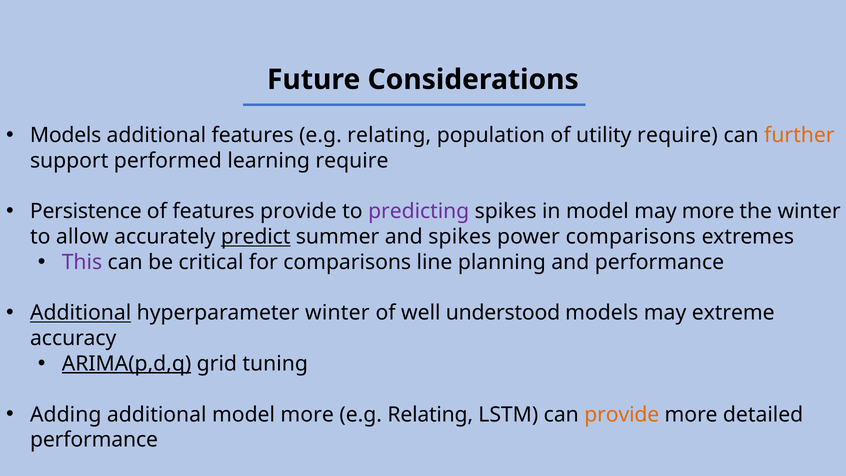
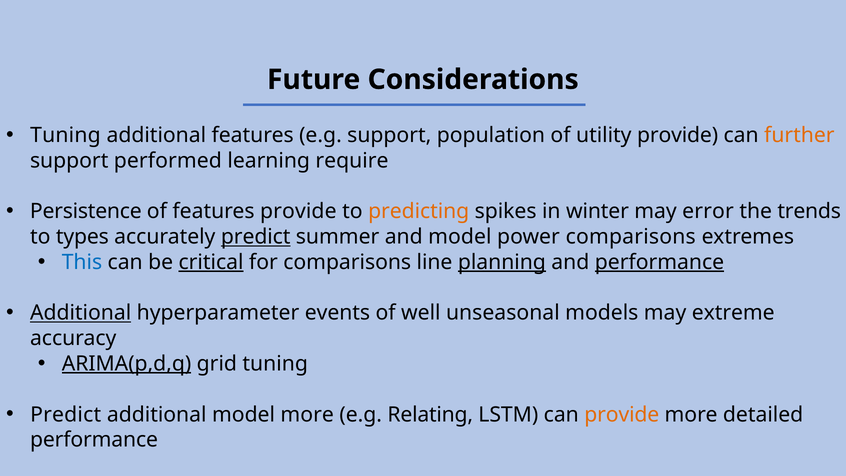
Models: Models -> Tuning (65, 135)
features e.g relating: relating -> support (389, 135)
utility require: require -> provide (678, 135)
predicting colour: purple -> orange (419, 211)
in model: model -> winter (597, 211)
may more: more -> error (708, 211)
the winter: winter -> trends (809, 211)
allow: allow -> types (82, 237)
and spikes: spikes -> model (460, 237)
This colour: purple -> blue (82, 262)
critical underline: none -> present (211, 262)
planning underline: none -> present (502, 262)
performance underline: none -> present (659, 262)
hyperparameter winter: winter -> events (337, 313)
understood: understood -> unseasonal (503, 313)
Adding: Adding -> Predict (66, 414)
